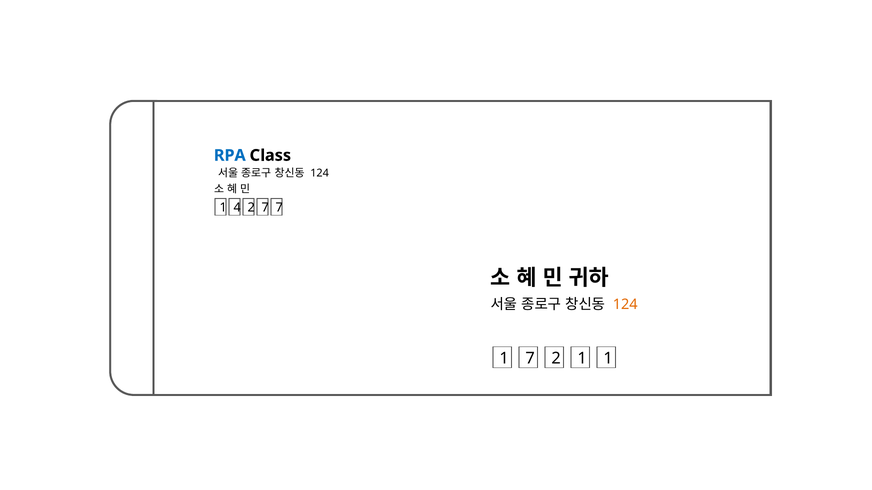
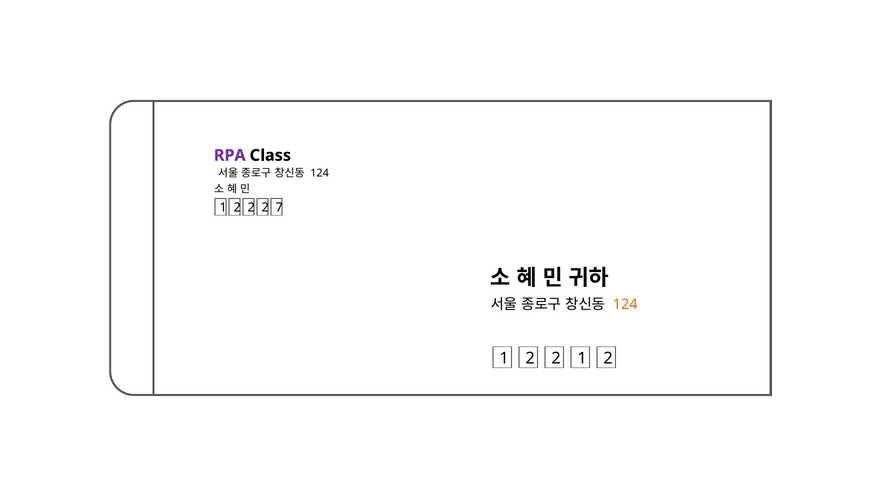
RPA colour: blue -> purple (230, 156)
4: 4 -> 2 (237, 208)
7: 7 -> 2 (265, 208)
7: 7 -> 2 (530, 359)
2 1 1: 1 -> 2 (608, 359)
